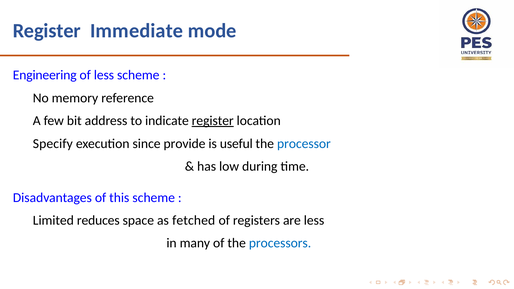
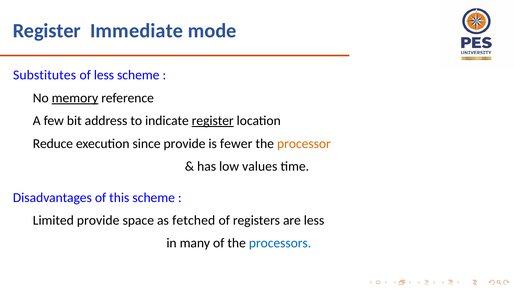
Engineering: Engineering -> Substitutes (45, 75)
memory underline: none -> present (75, 98)
Specify: Specify -> Reduce (53, 144)
useful: useful -> fewer (236, 144)
processor colour: blue -> orange (304, 144)
during: during -> values (260, 166)
Limited reduces: reduces -> provide (98, 221)
